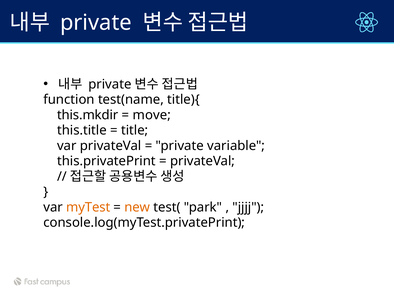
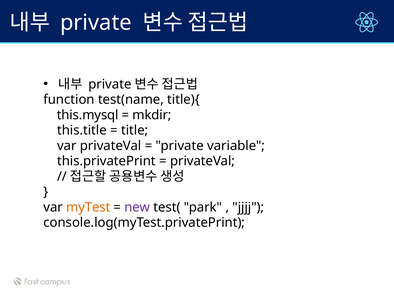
this.mkdir: this.mkdir -> this.mysql (88, 115)
move: move -> mkdir (152, 115)
new colour: orange -> purple (137, 207)
